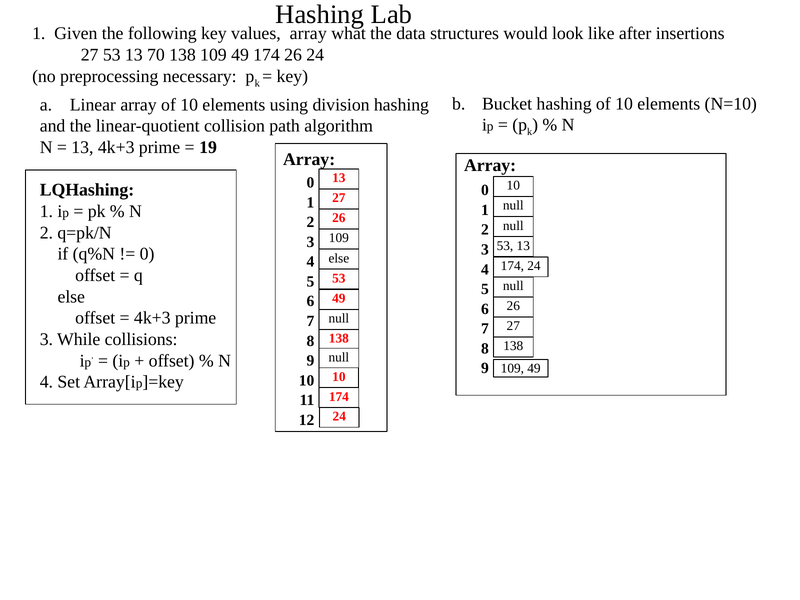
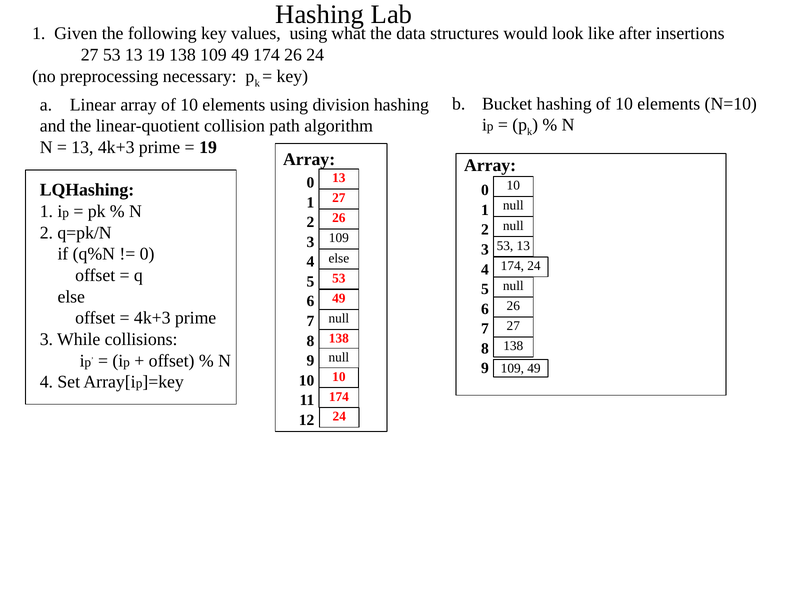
values array: array -> using (308, 34)
13 70: 70 -> 19 (156, 55)
